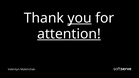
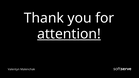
you underline: present -> none (80, 18)
